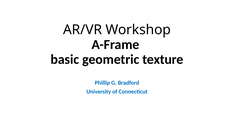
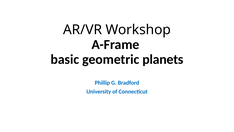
texture: texture -> planets (163, 59)
